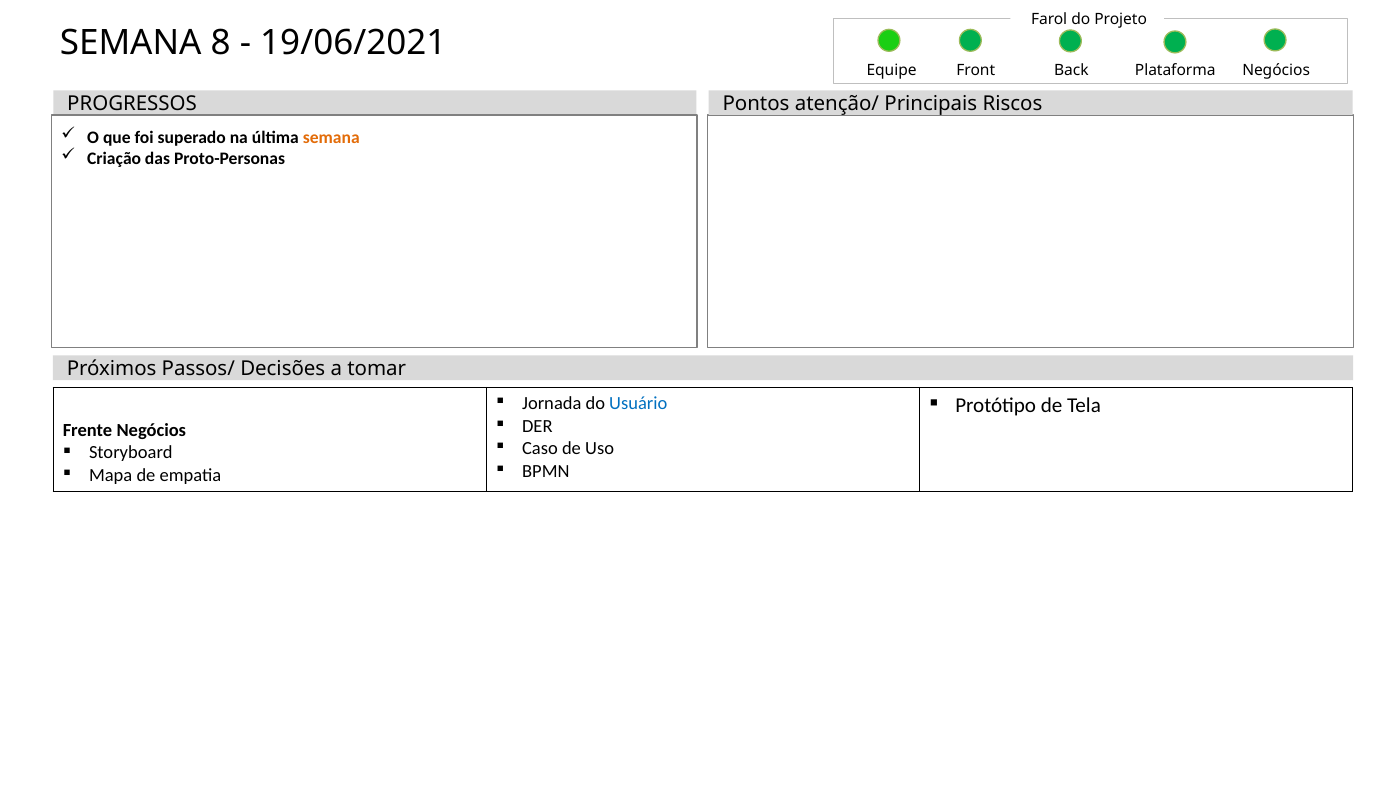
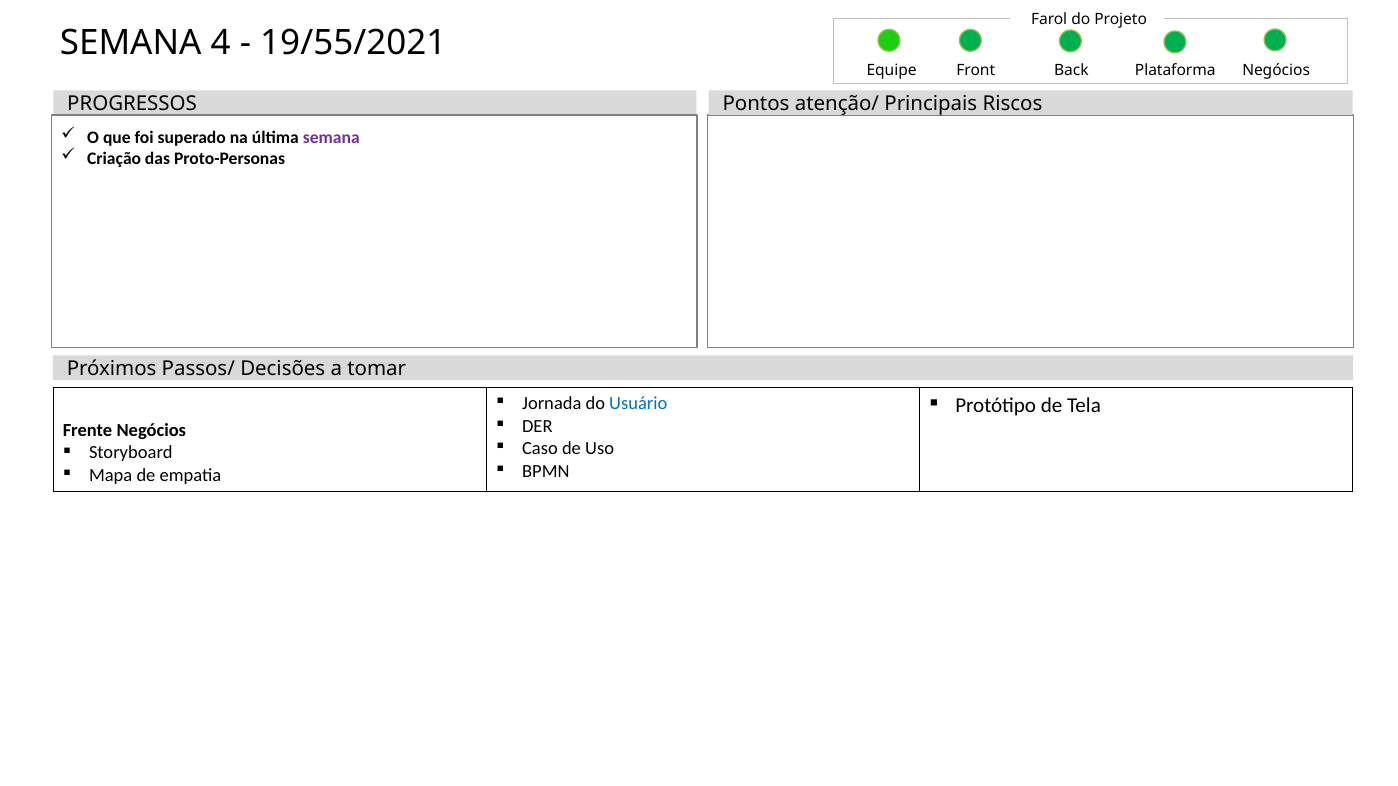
8: 8 -> 4 (221, 43)
19/06/2021: 19/06/2021 -> 19/55/2021 (353, 43)
semana colour: orange -> purple (331, 138)
